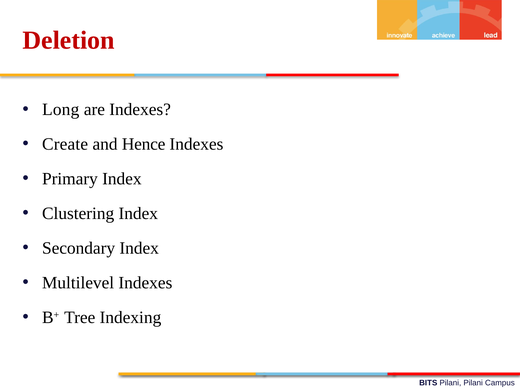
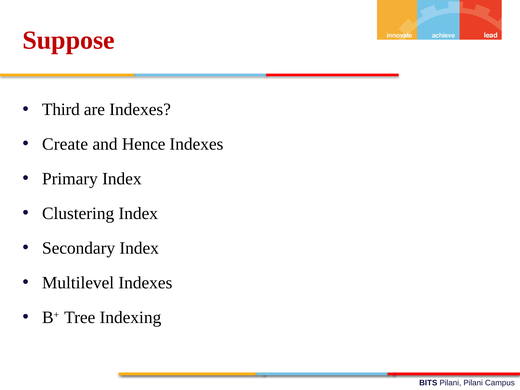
Deletion: Deletion -> Suppose (69, 40)
Long: Long -> Third (61, 110)
